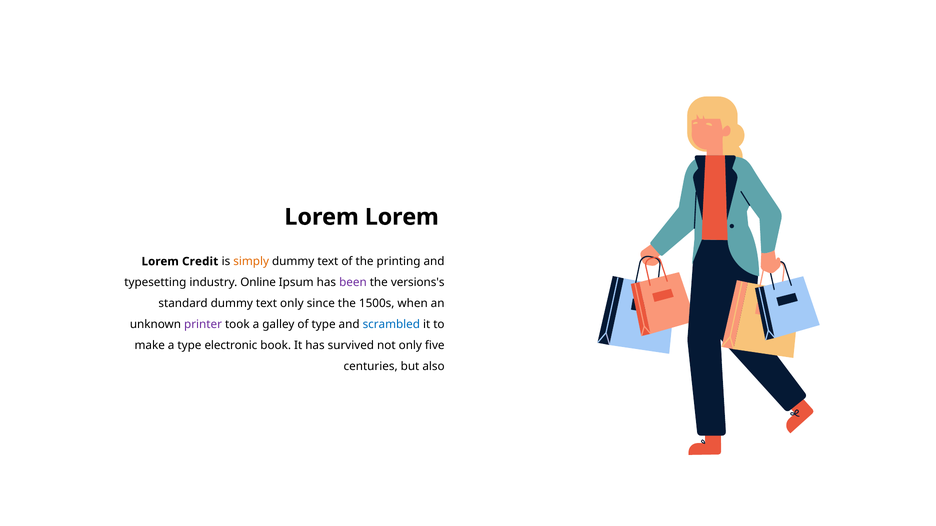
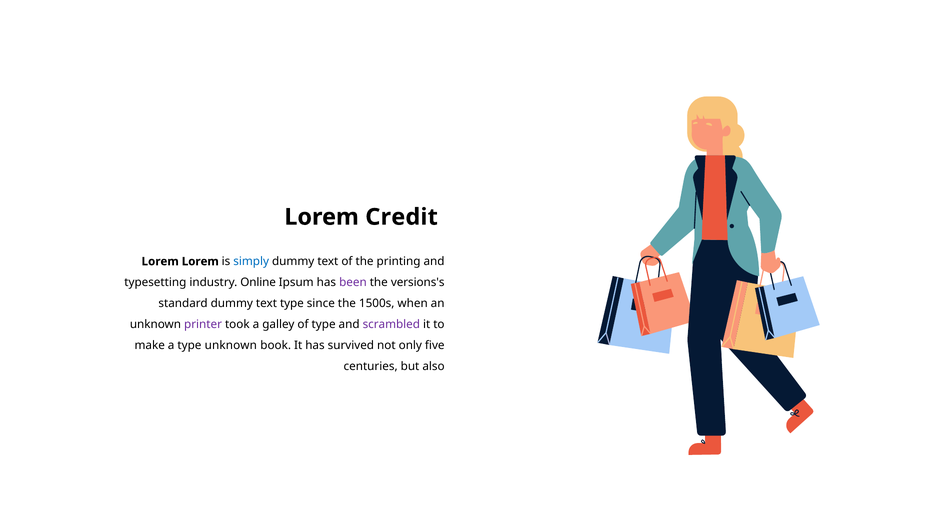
Lorem Lorem: Lorem -> Credit (402, 217)
Lorem Credit: Credit -> Lorem (200, 262)
simply colour: orange -> blue (251, 262)
text only: only -> type (292, 304)
scrambled colour: blue -> purple (391, 325)
type electronic: electronic -> unknown (231, 346)
